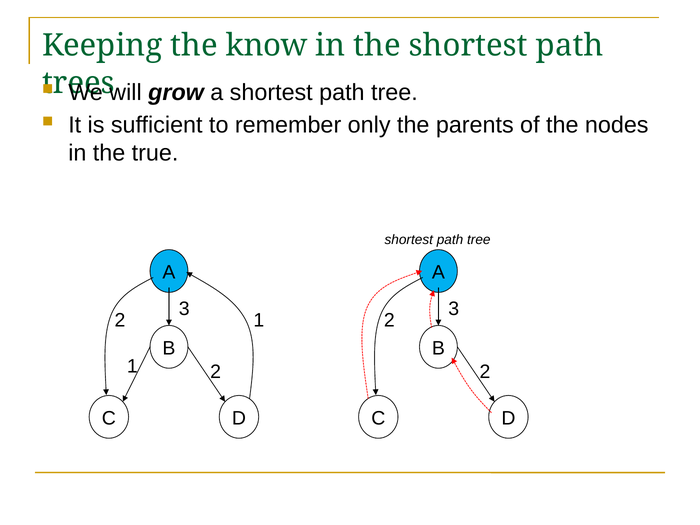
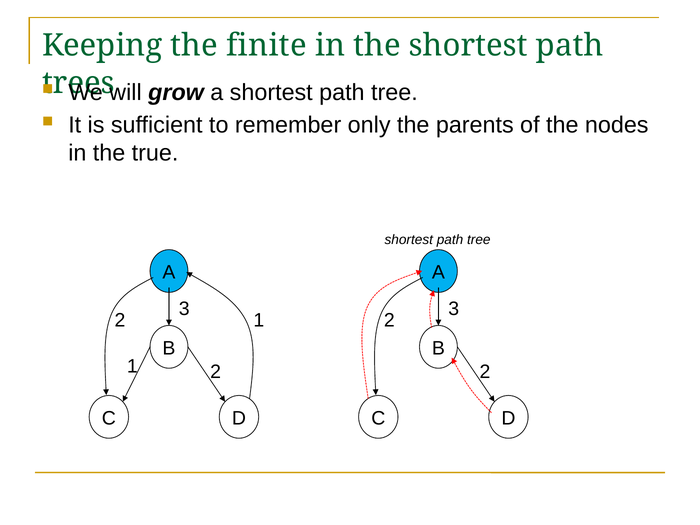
know: know -> finite (266, 46)
